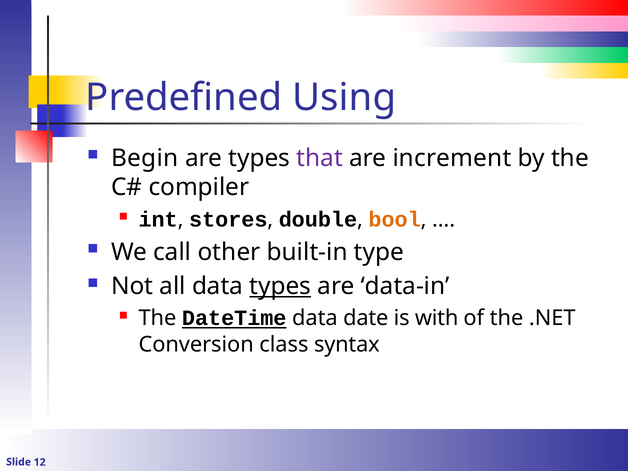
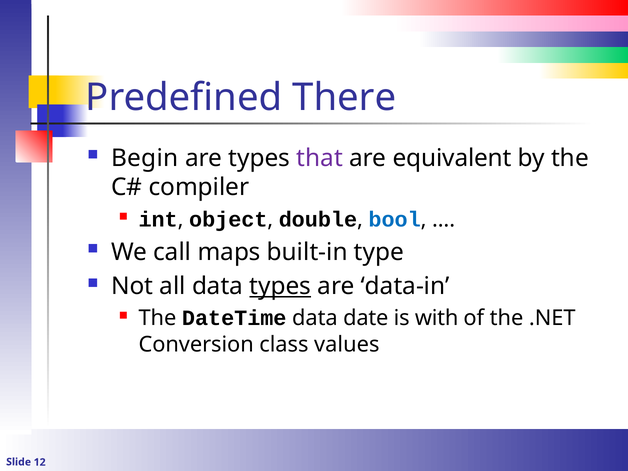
Using: Using -> There (344, 97)
increment: increment -> equivalent (452, 158)
stores: stores -> object (228, 219)
bool colour: orange -> blue (395, 219)
other: other -> maps (229, 252)
DateTime underline: present -> none (234, 318)
syntax: syntax -> values (347, 344)
